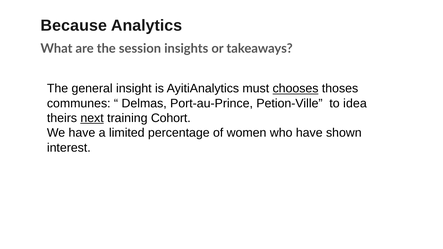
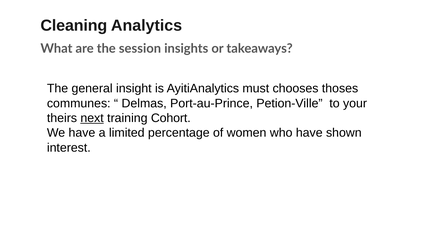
Because: Because -> Cleaning (74, 25)
chooses underline: present -> none (296, 89)
idea: idea -> your (355, 103)
